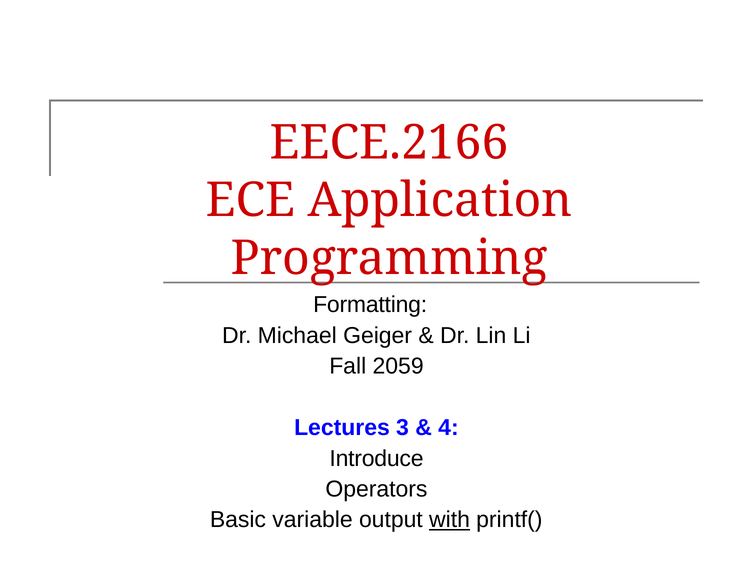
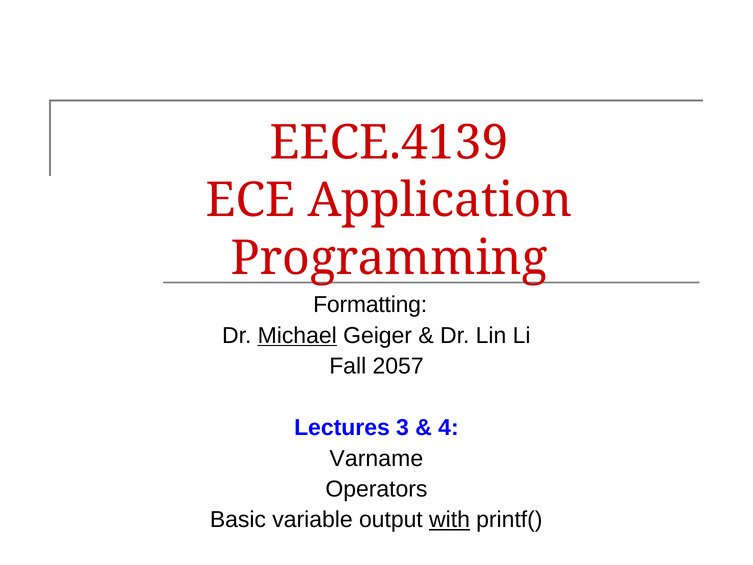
EECE.2166: EECE.2166 -> EECE.4139 (389, 143)
Michael underline: none -> present (297, 335)
2059: 2059 -> 2057 (398, 366)
Introduce: Introduce -> Varname (376, 458)
